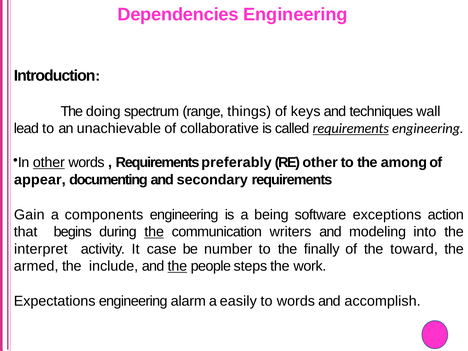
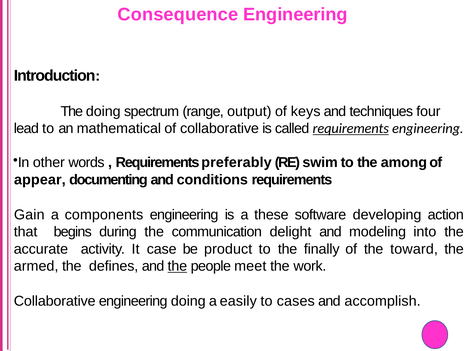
Dependencies: Dependencies -> Consequence (178, 15)
things: things -> output (249, 111)
wall: wall -> four (428, 111)
unachievable: unachievable -> mathematical (119, 129)
other underline: present -> none (49, 162)
RE other: other -> swim (320, 162)
secondary: secondary -> conditions (212, 180)
being: being -> these (271, 215)
exceptions: exceptions -> developing (387, 215)
the underline: present -> none (154, 232)
writers: writers -> delight (290, 232)
interpret: interpret -> accurate (41, 249)
number: number -> product (228, 249)
include: include -> defines (114, 266)
steps: steps -> meet (250, 266)
Expectations: Expectations -> Collaborative (55, 301)
engineering alarm: alarm -> doing (188, 301)
to words: words -> cases (296, 301)
